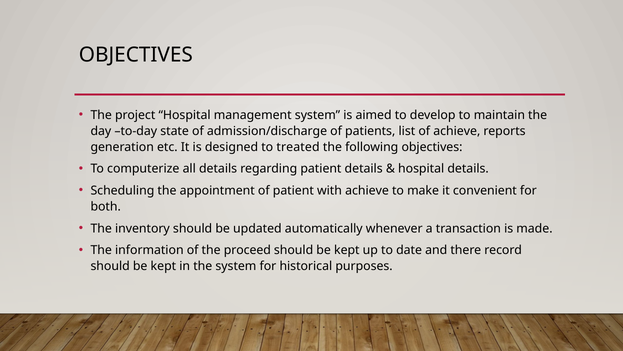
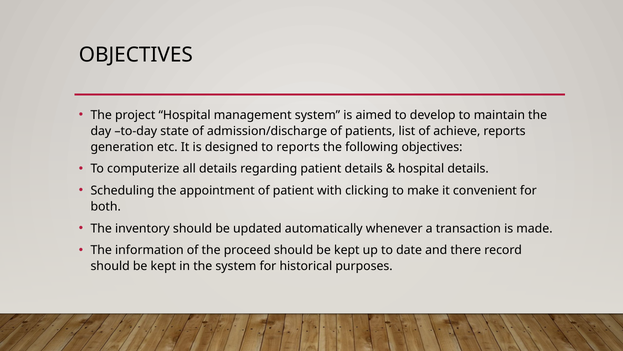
to treated: treated -> reports (298, 147)
with achieve: achieve -> clicking (367, 190)
